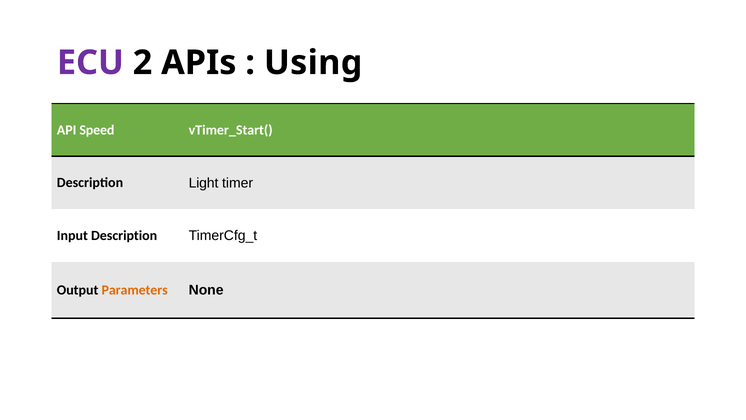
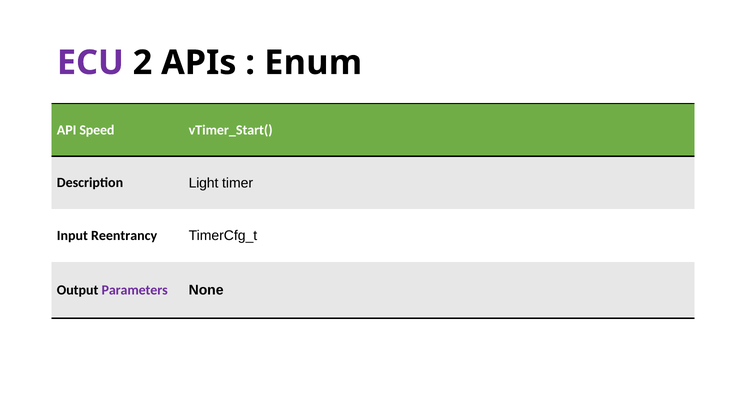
Using: Using -> Enum (313, 63)
Input Description: Description -> Reentrancy (124, 235)
Parameters colour: orange -> purple (135, 290)
